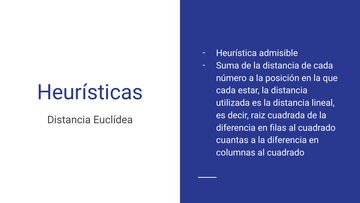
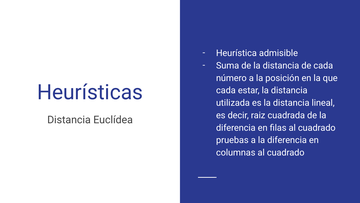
cuantas: cuantas -> pruebas (232, 140)
